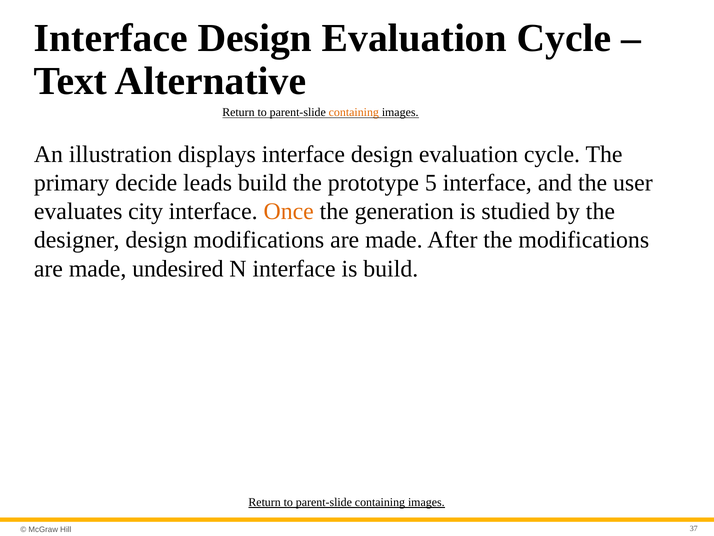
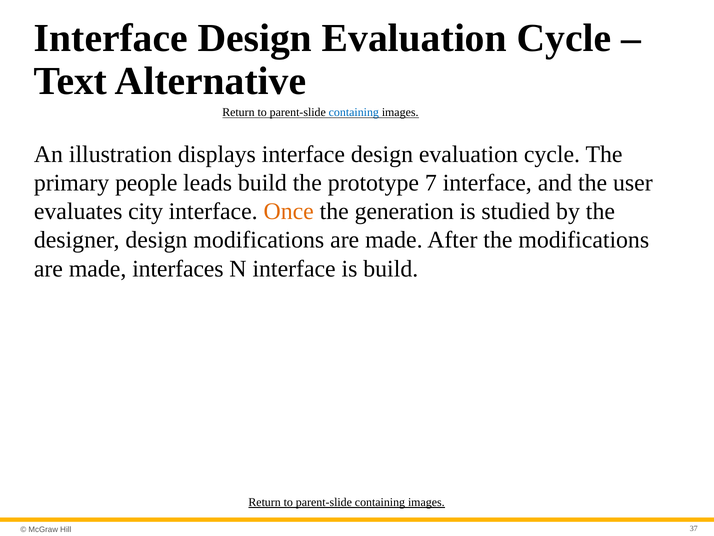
containing colour: orange -> blue (354, 112)
decide: decide -> people (146, 183)
5: 5 -> 7 (431, 183)
undesired: undesired -> interfaces (178, 268)
